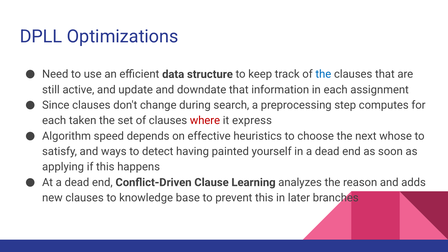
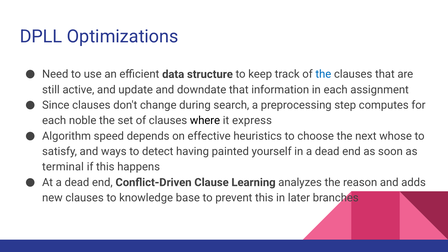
taken: taken -> noble (83, 121)
where colour: red -> black (205, 121)
applying: applying -> terminal (63, 167)
